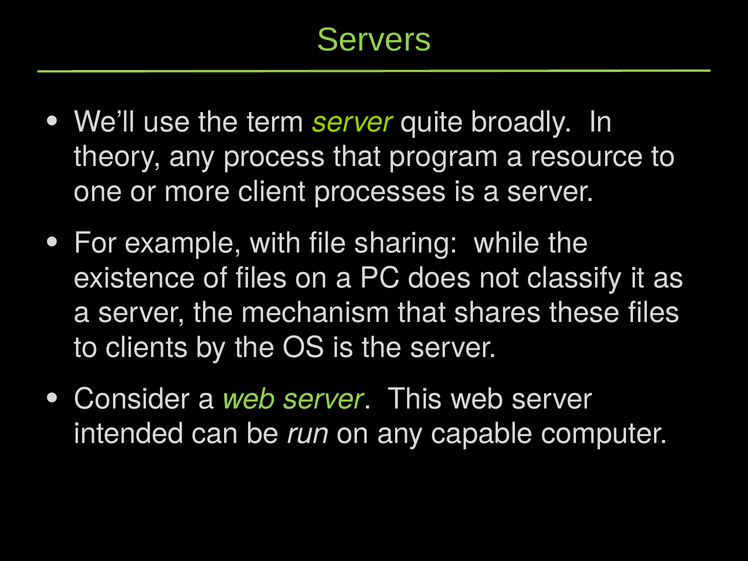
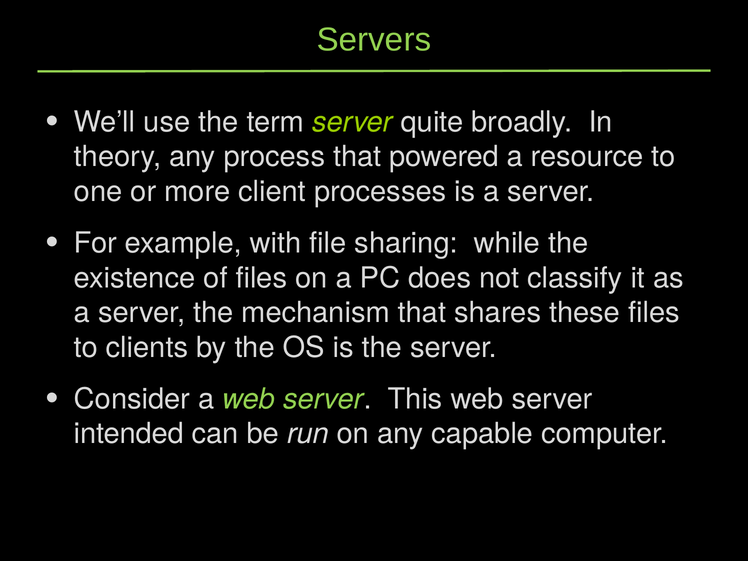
program: program -> powered (444, 157)
